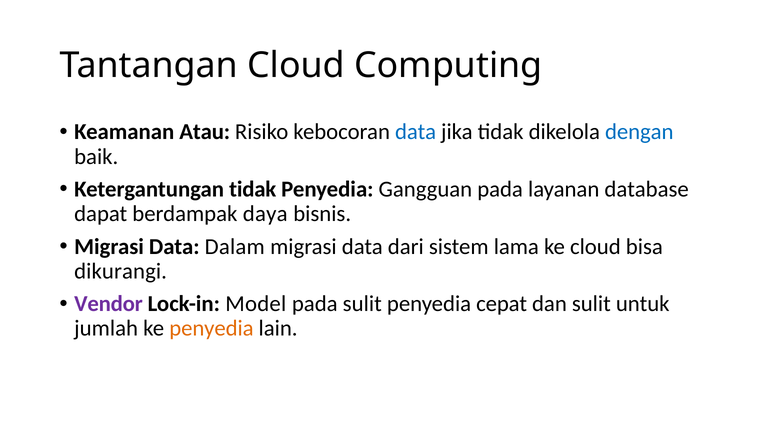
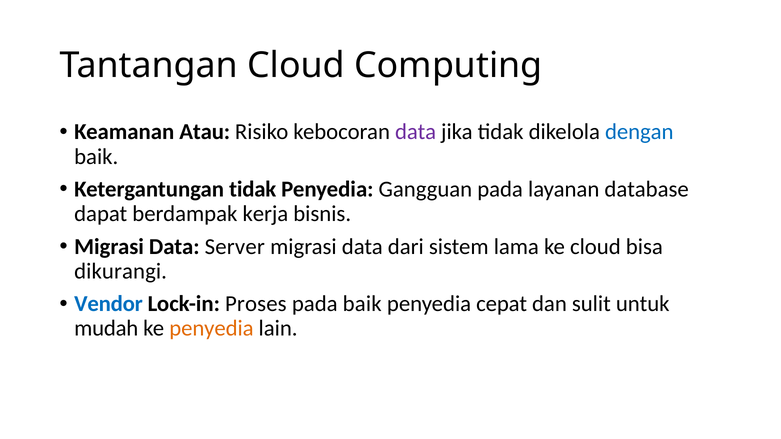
data colour: blue -> purple (416, 132)
daya: daya -> kerja (265, 214)
Dalam: Dalam -> Server (235, 247)
Vendor colour: purple -> blue (109, 304)
Model: Model -> Proses (256, 304)
pada sulit: sulit -> baik (362, 304)
jumlah: jumlah -> mudah (106, 329)
